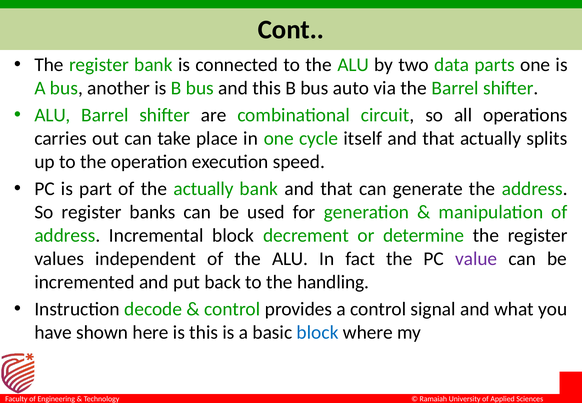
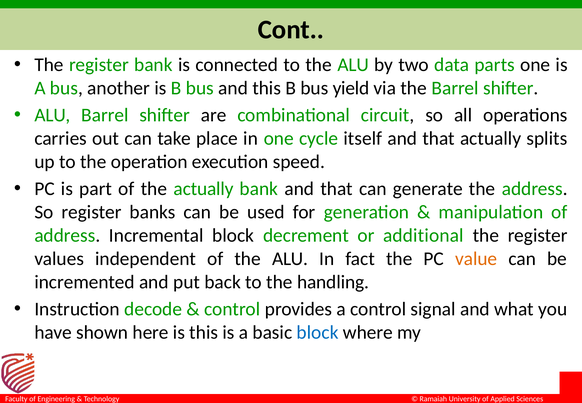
auto: auto -> yield (351, 88)
determine: determine -> additional (423, 235)
value colour: purple -> orange (476, 259)
